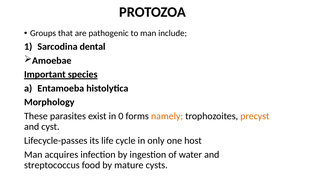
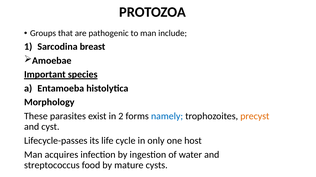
dental: dental -> breast (93, 47)
0: 0 -> 2 (121, 117)
namely colour: orange -> blue (167, 117)
